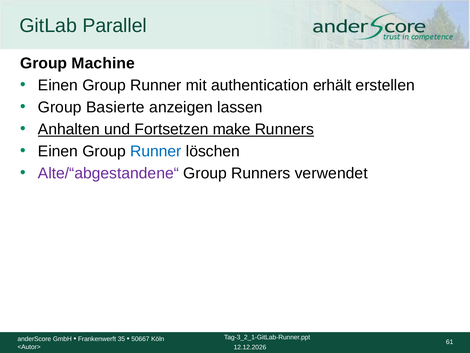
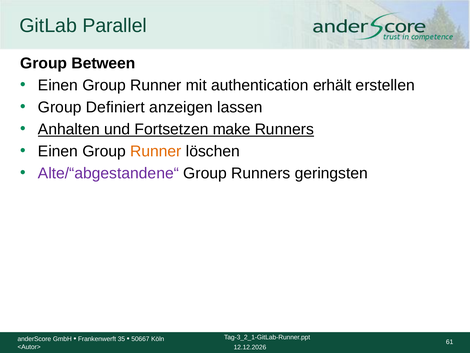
Machine: Machine -> Between (103, 63)
Basierte: Basierte -> Definiert (115, 107)
Runner colour: blue -> orange (156, 151)
verwendet: verwendet -> geringsten (331, 173)
